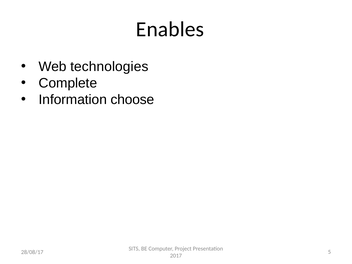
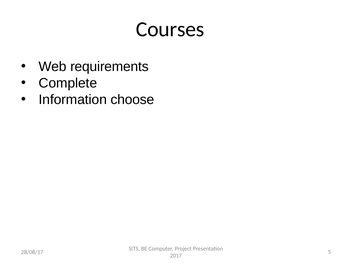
Enables: Enables -> Courses (170, 29)
technologies: technologies -> requirements (109, 67)
